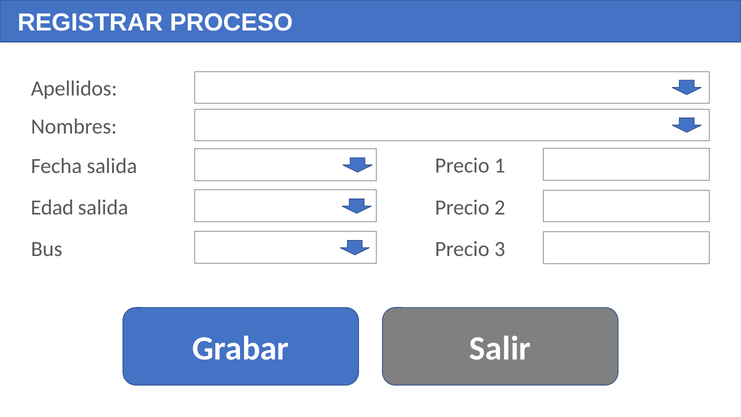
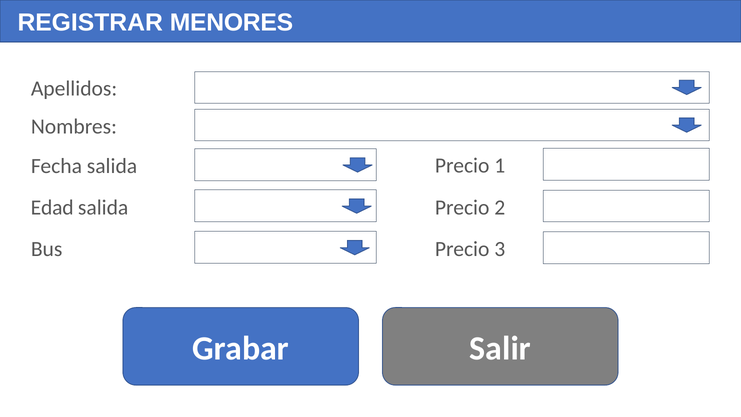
PROCESO: PROCESO -> MENORES (231, 23)
